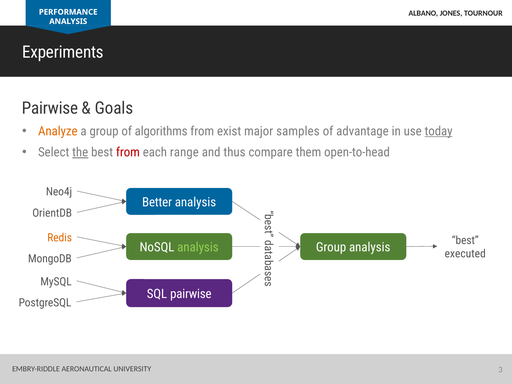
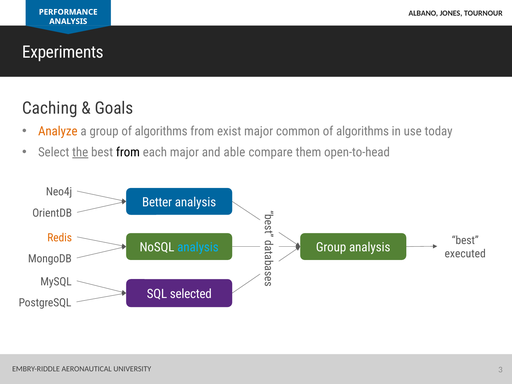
Pairwise: Pairwise -> Caching (50, 108)
samples: samples -> common (298, 131)
advantage: advantage -> algorithms (363, 131)
today underline: present -> none (439, 131)
from colour: red -> black (128, 152)
each range: range -> major (184, 152)
thus: thus -> able (234, 152)
analysis colour: light green -> light blue (198, 247)
SQL pairwise: pairwise -> selected (191, 294)
